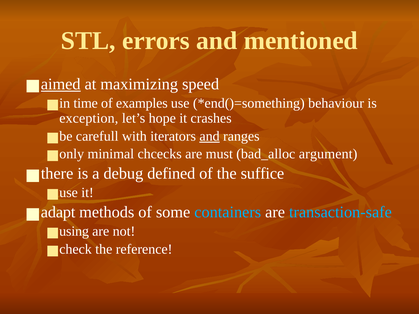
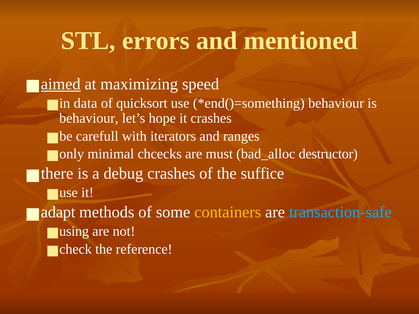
time: time -> data (86, 103)
examples: examples -> quicksort (142, 103)
exception: exception -> behaviour (89, 118)
and underline: present -> none (210, 136)
argument: argument -> destructor (328, 154)
debug defined: defined -> crashes (171, 174)
containers colour: light blue -> yellow (228, 212)
